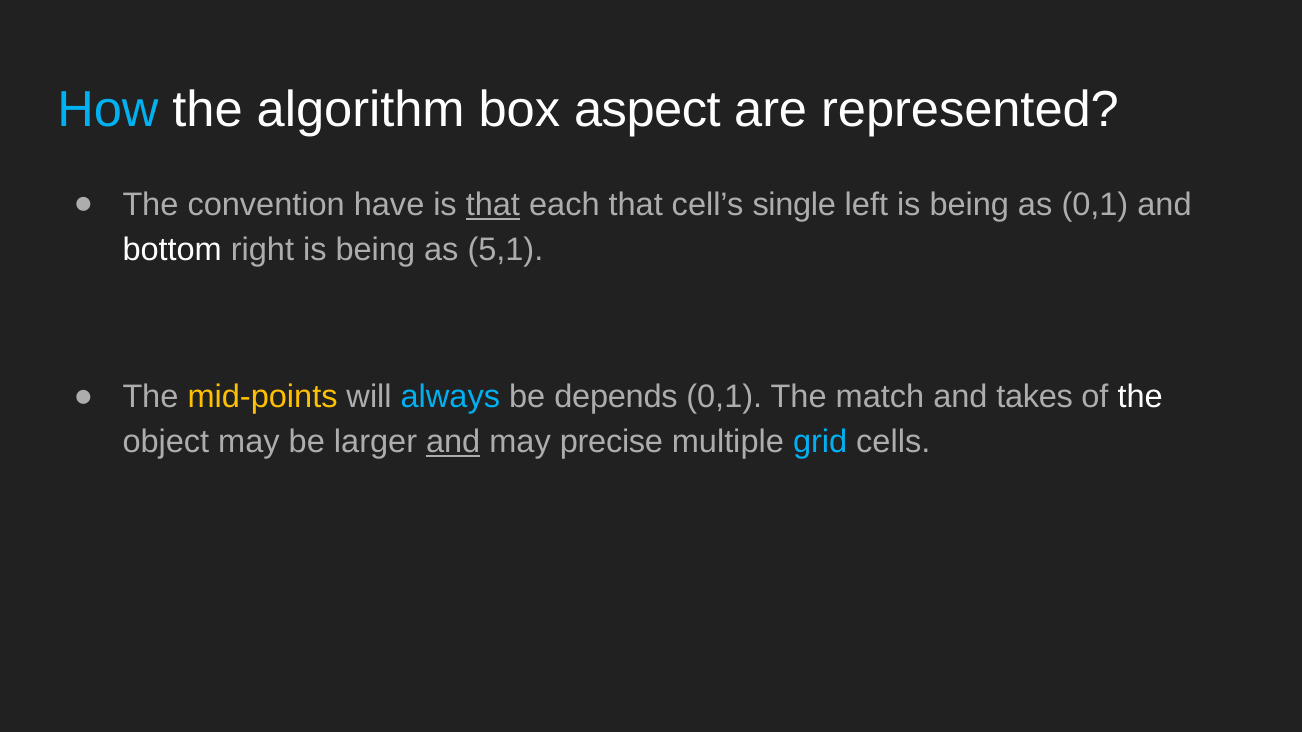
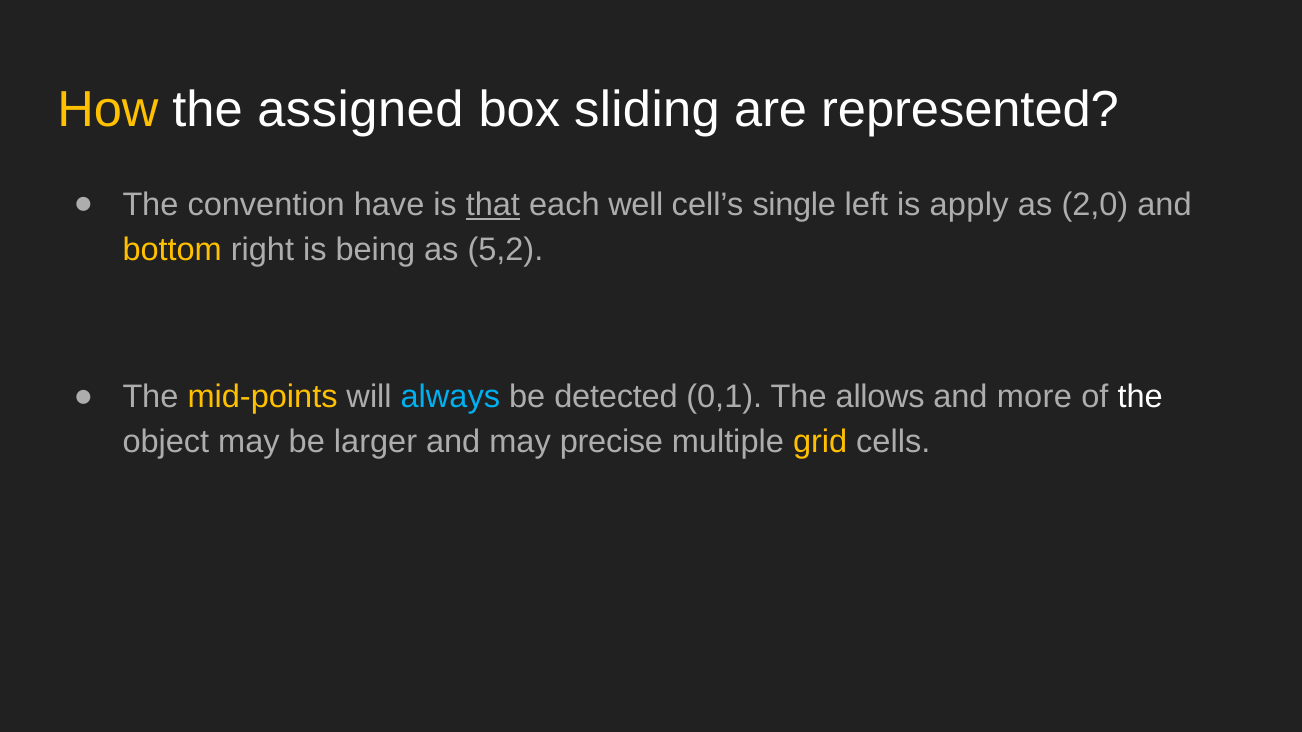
How colour: light blue -> yellow (108, 110)
algorithm: algorithm -> assigned (360, 110)
aspect: aspect -> sliding (647, 110)
each that: that -> well (636, 205)
left is being: being -> apply (969, 205)
as 0,1: 0,1 -> 2,0 (1095, 205)
bottom colour: white -> yellow (172, 250)
5,1: 5,1 -> 5,2 (505, 250)
depends: depends -> detected (616, 397)
match: match -> allows (880, 397)
takes: takes -> more (1034, 397)
and underline: present -> none (453, 442)
grid colour: light blue -> yellow (820, 442)
